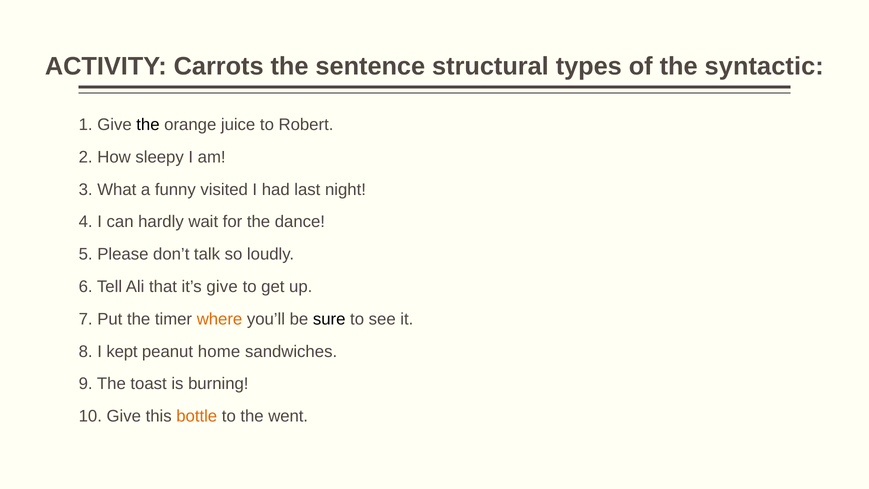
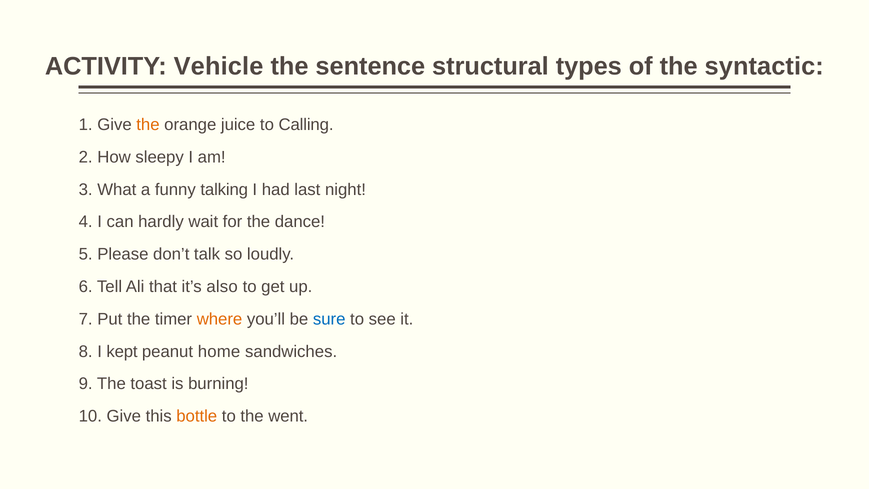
Carrots: Carrots -> Vehicle (219, 67)
the colour: black -> orange (148, 125)
Robert: Robert -> Calling (306, 125)
visited: visited -> talking (224, 189)
it’s give: give -> also (222, 287)
sure colour: black -> blue (329, 319)
